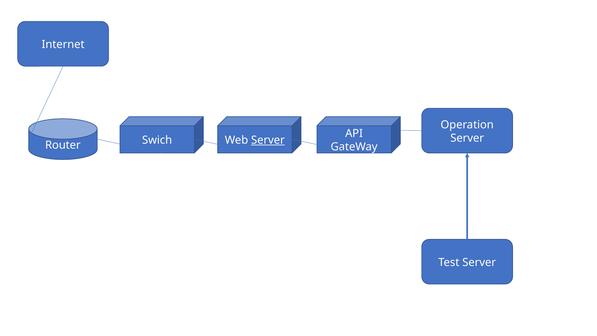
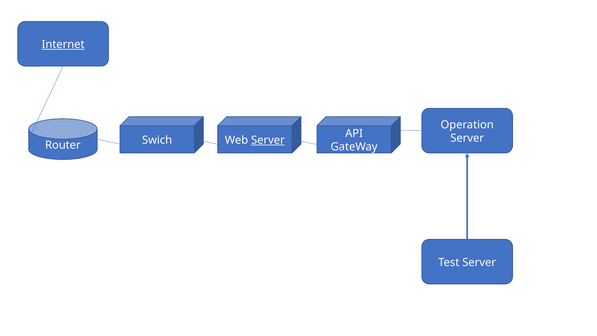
Internet underline: none -> present (63, 45)
